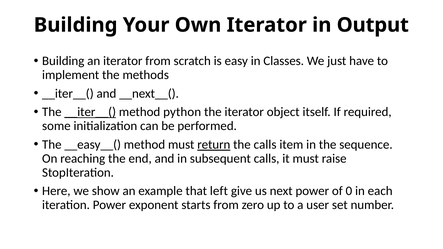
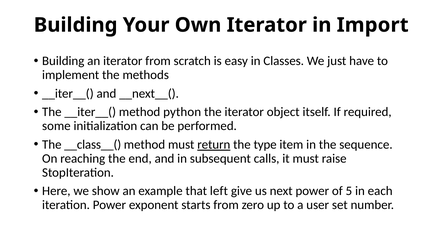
Output: Output -> Import (373, 25)
__iter__( underline: present -> none (90, 112)
__easy__(: __easy__( -> __class__( (93, 145)
the calls: calls -> type (265, 145)
0: 0 -> 5 (349, 191)
